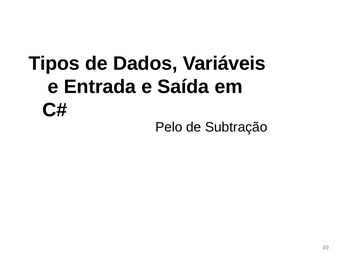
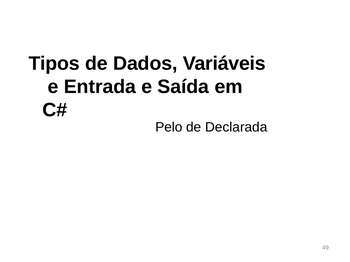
Subtração: Subtração -> Declarada (236, 127)
